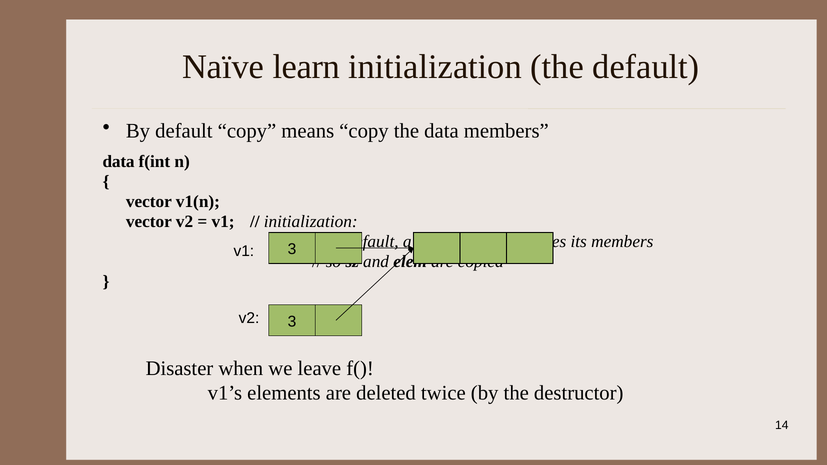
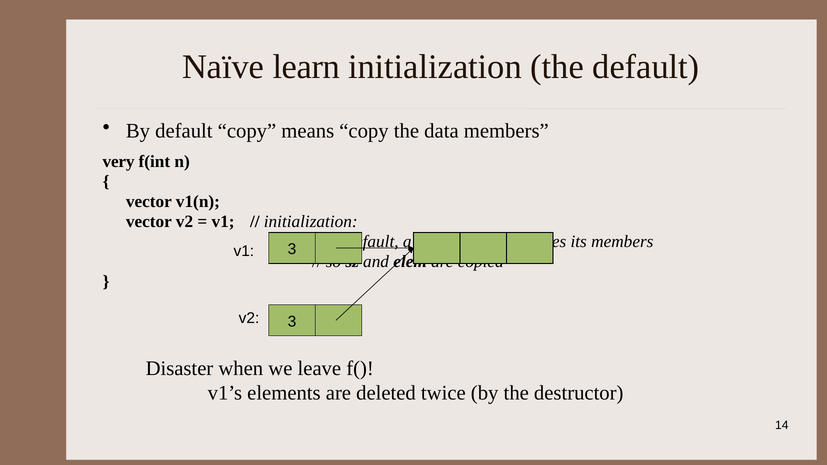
data: data -> very (119, 162)
